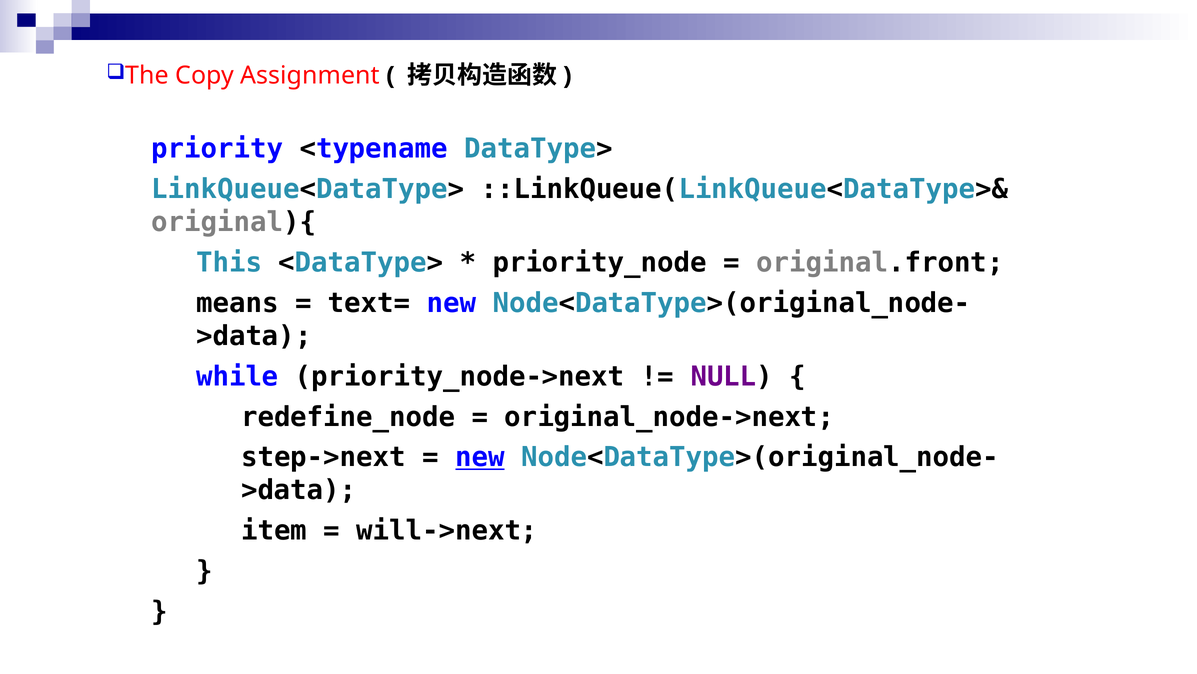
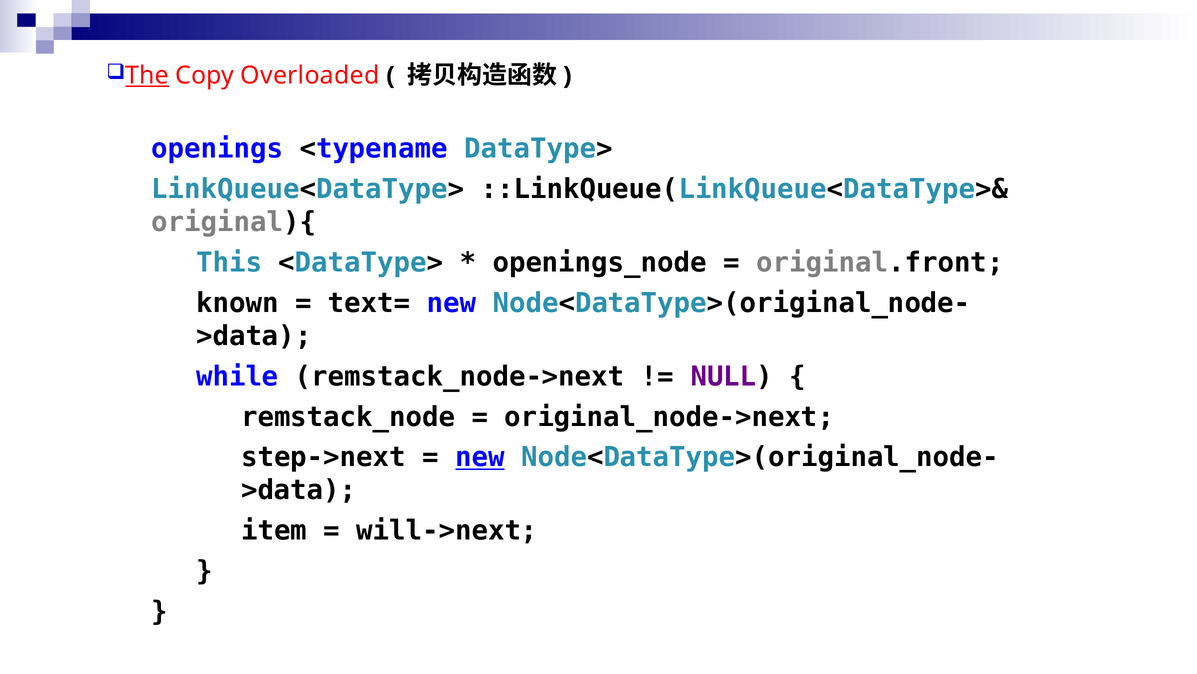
The underline: none -> present (147, 76)
Assignment: Assignment -> Overloaded (310, 76)
priority: priority -> openings (217, 149)
priority_node: priority_node -> openings_node (600, 262)
means: means -> known (237, 303)
priority_node->next: priority_node->next -> remstack_node->next (460, 376)
redefine_node: redefine_node -> remstack_node (348, 417)
